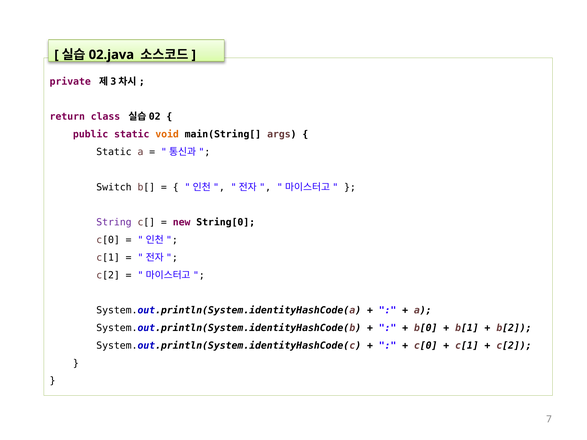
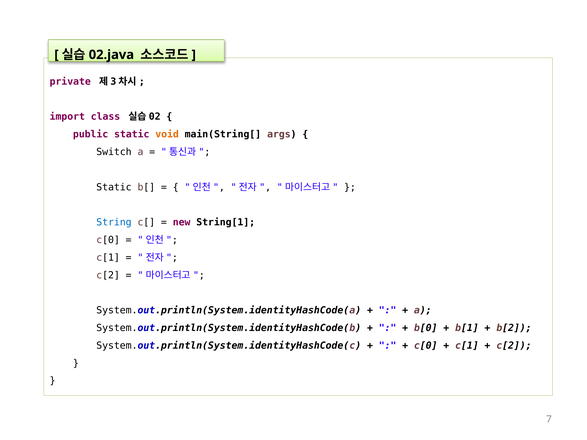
return: return -> import (67, 117)
Static: Static -> Switch (114, 152)
Switch: Switch -> Static (114, 187)
String colour: purple -> blue (114, 222)
String[0: String[0 -> String[1 (226, 222)
